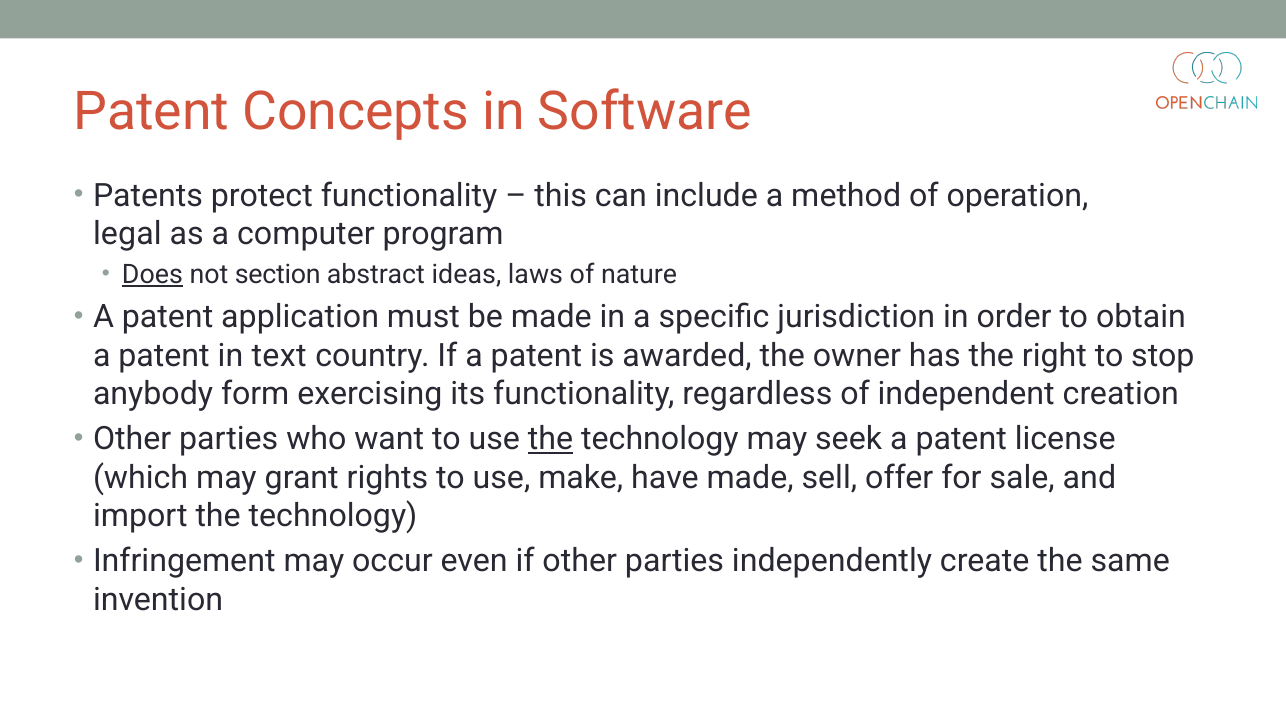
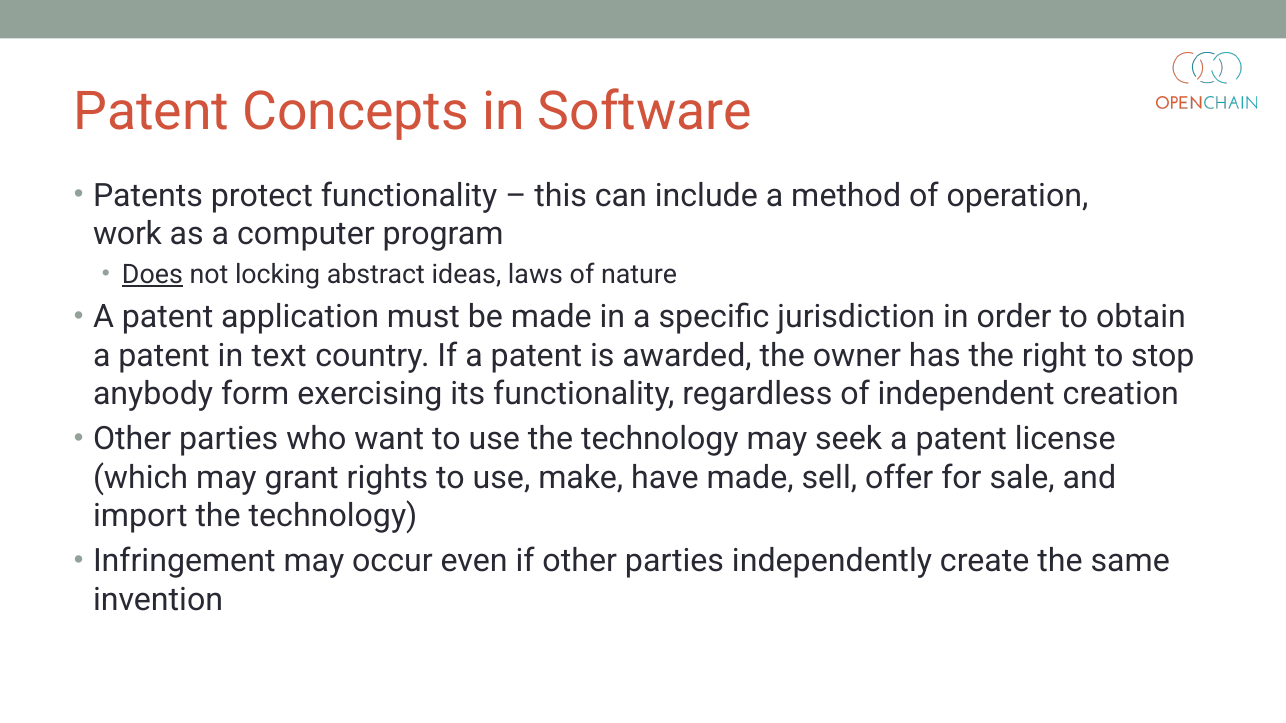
legal: legal -> work (128, 234)
section: section -> locking (278, 275)
the underline: present -> none (551, 439)
